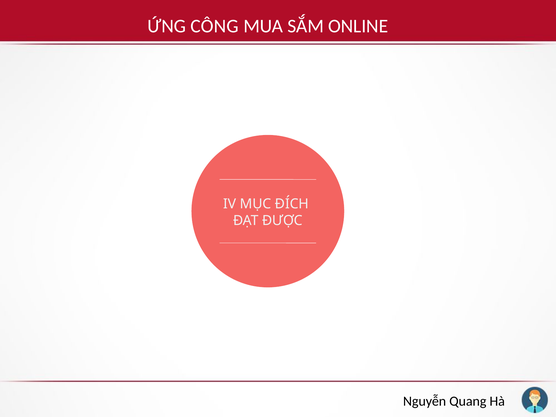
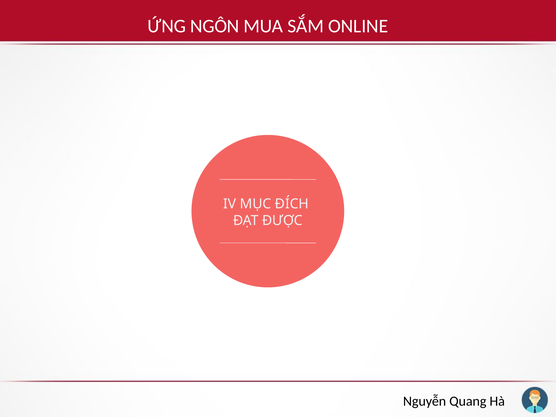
CÔNG: CÔNG -> NGÔN (215, 26)
